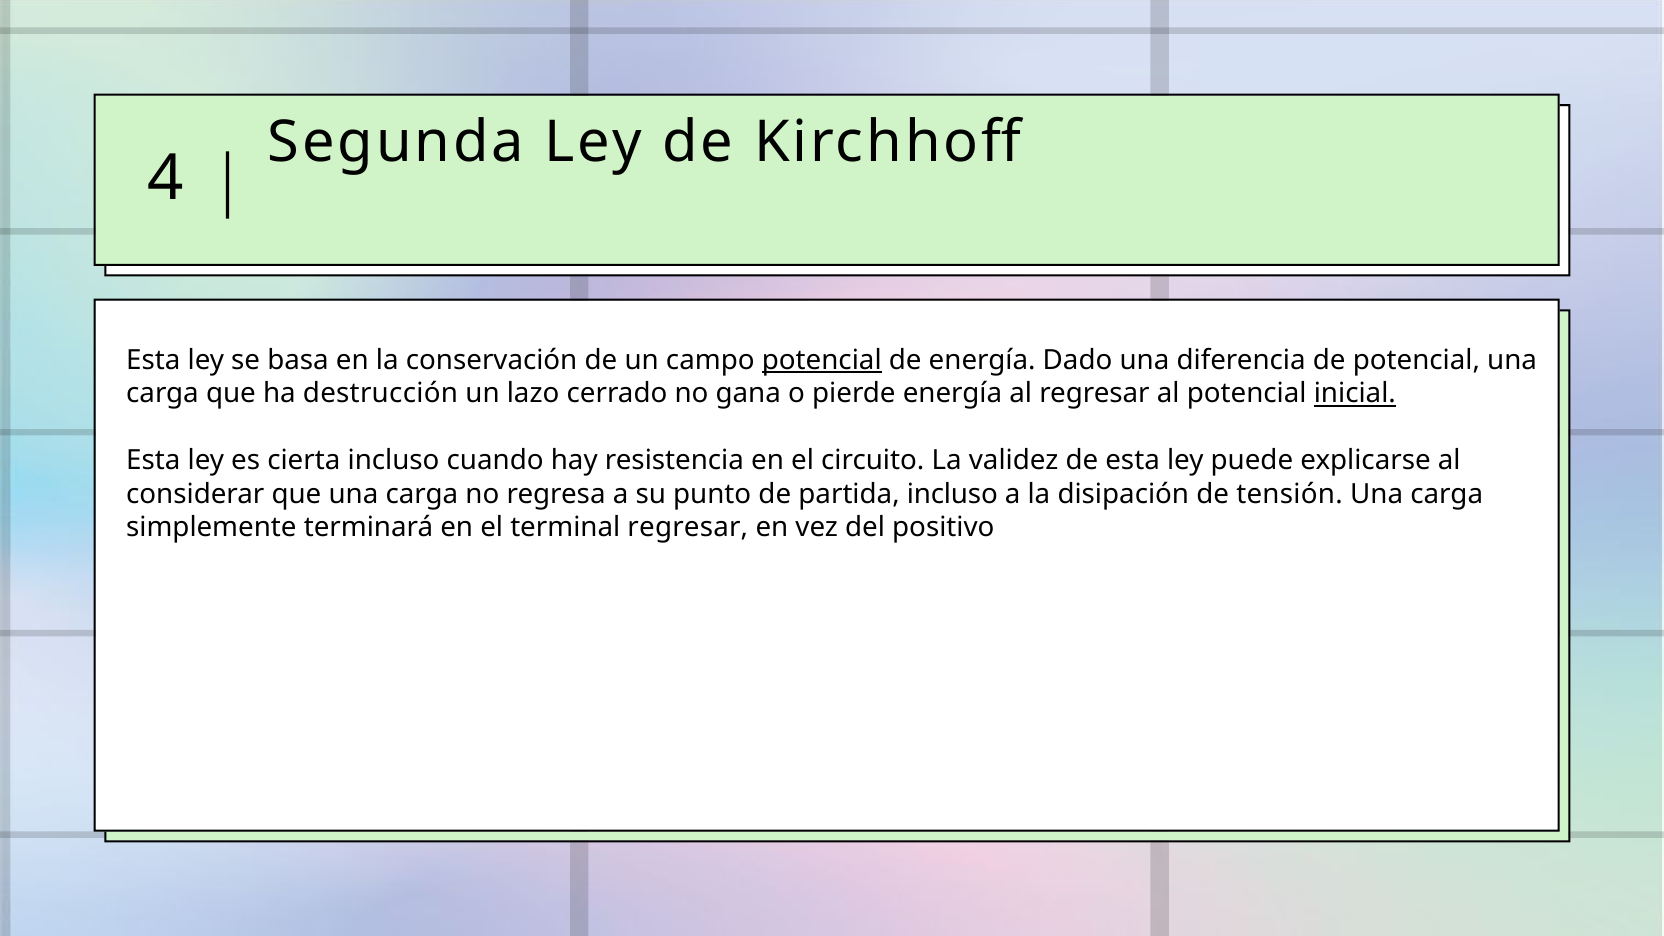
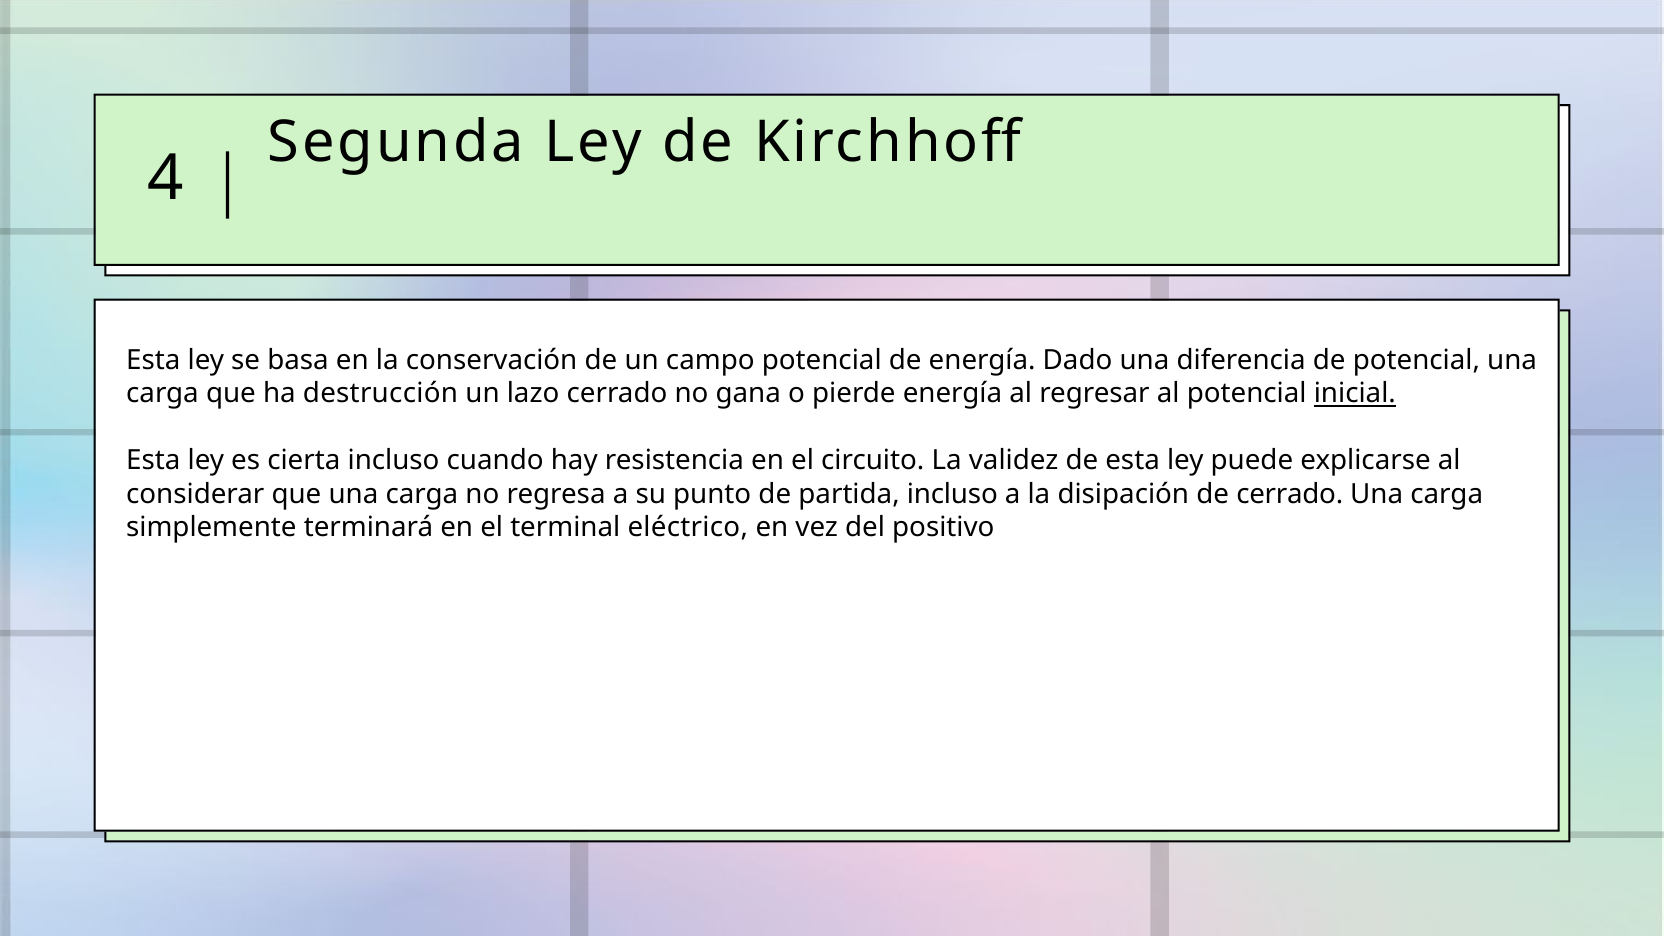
potencial underline: present -> none (822, 360)
de tensión: tensión -> cerrado (1290, 494)
terminal regresar: regresar -> eléctrico (688, 527)
